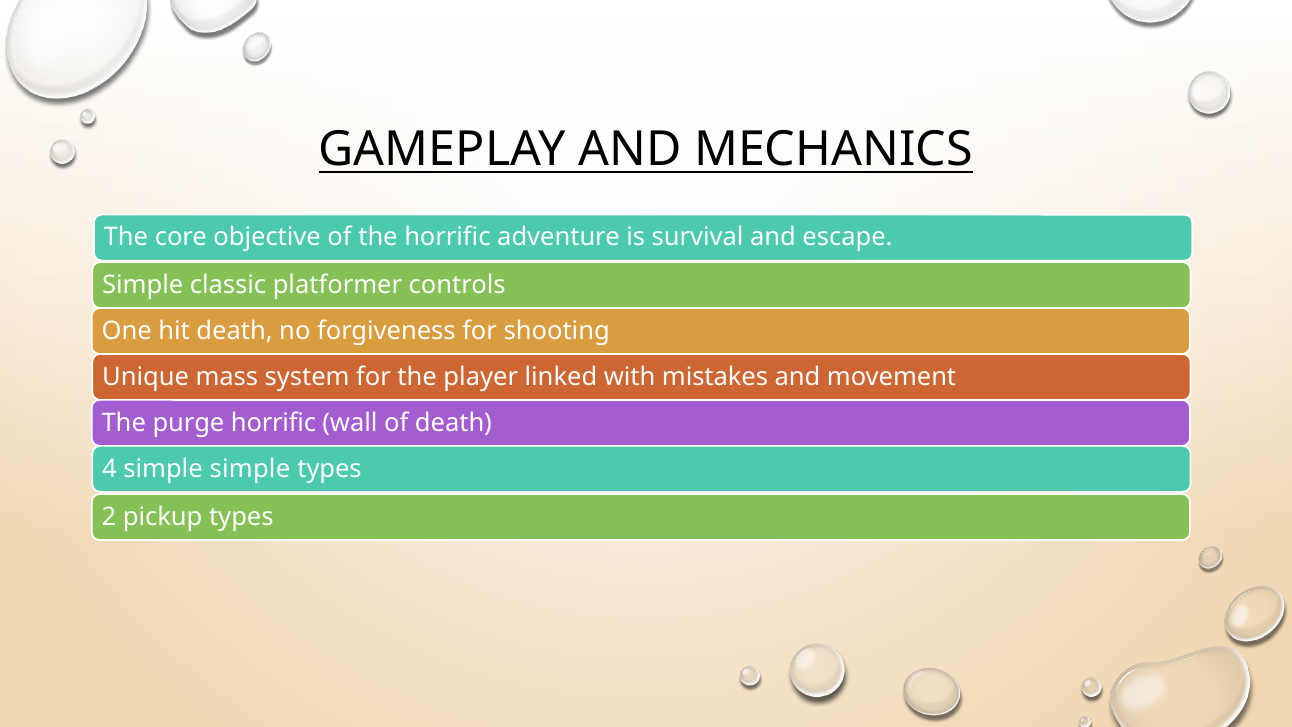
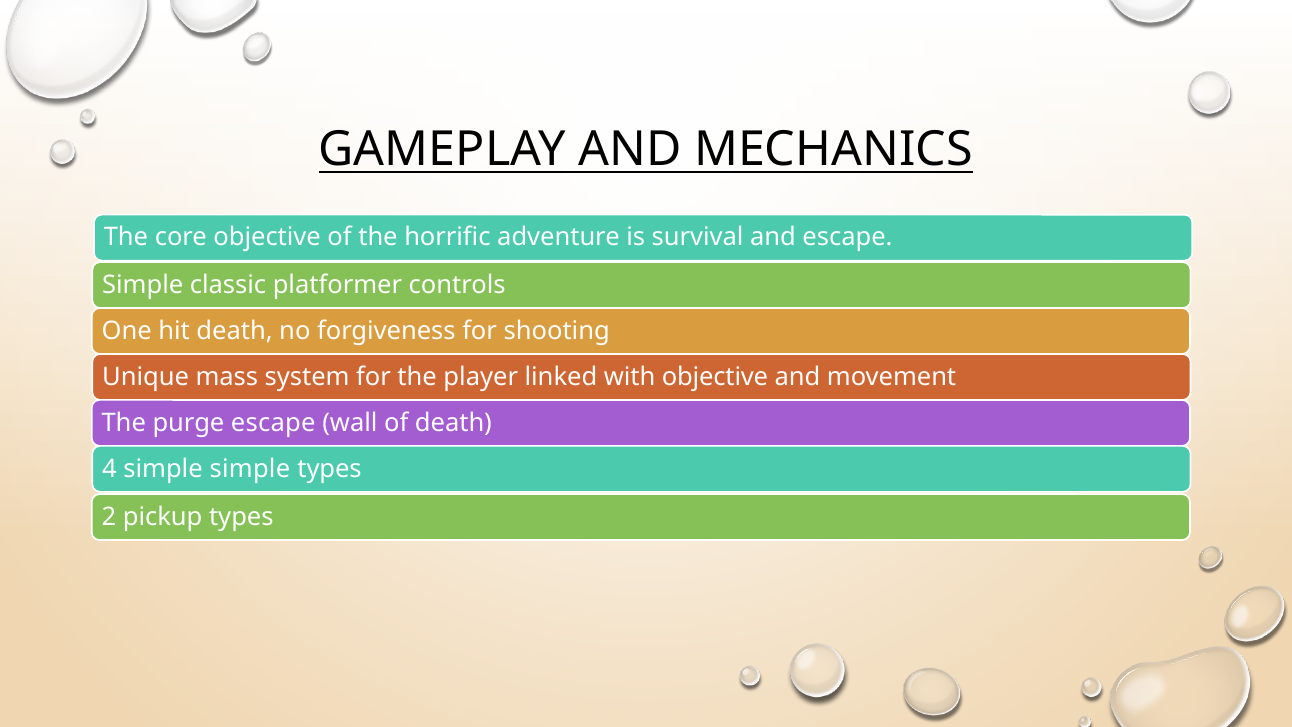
with mistakes: mistakes -> objective (715, 377)
purge horrific: horrific -> escape (273, 423)
